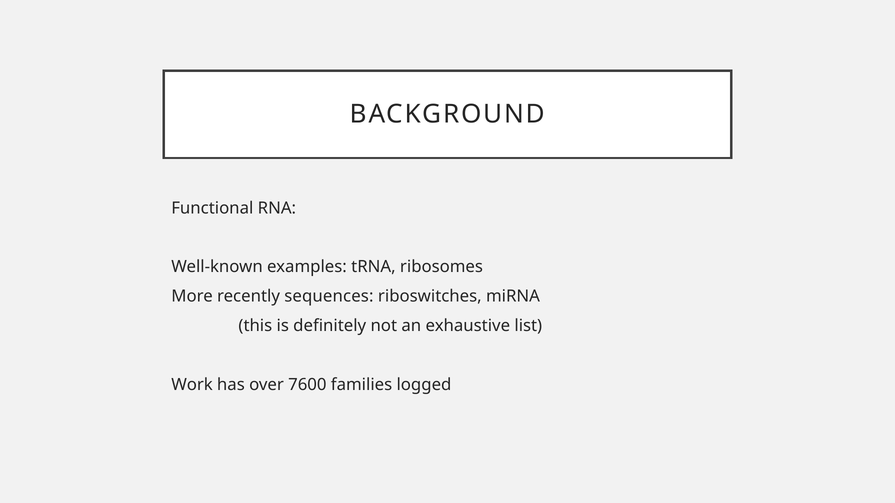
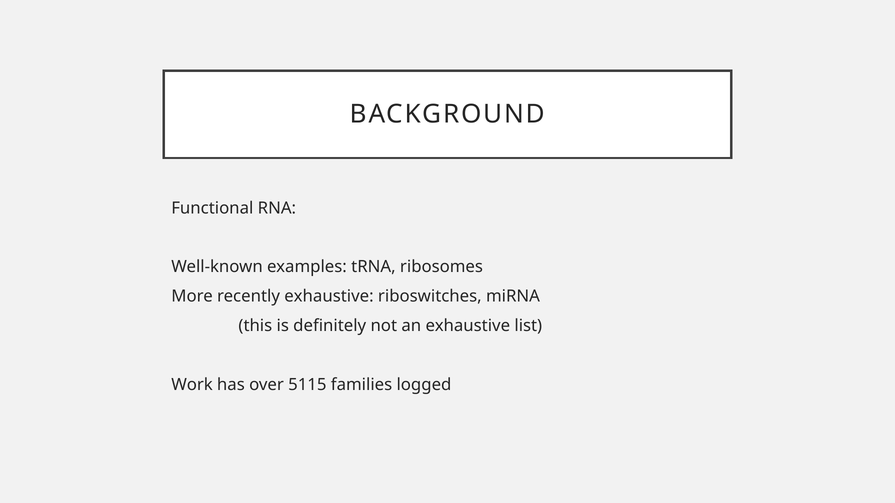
recently sequences: sequences -> exhaustive (329, 297)
7600: 7600 -> 5115 (307, 385)
